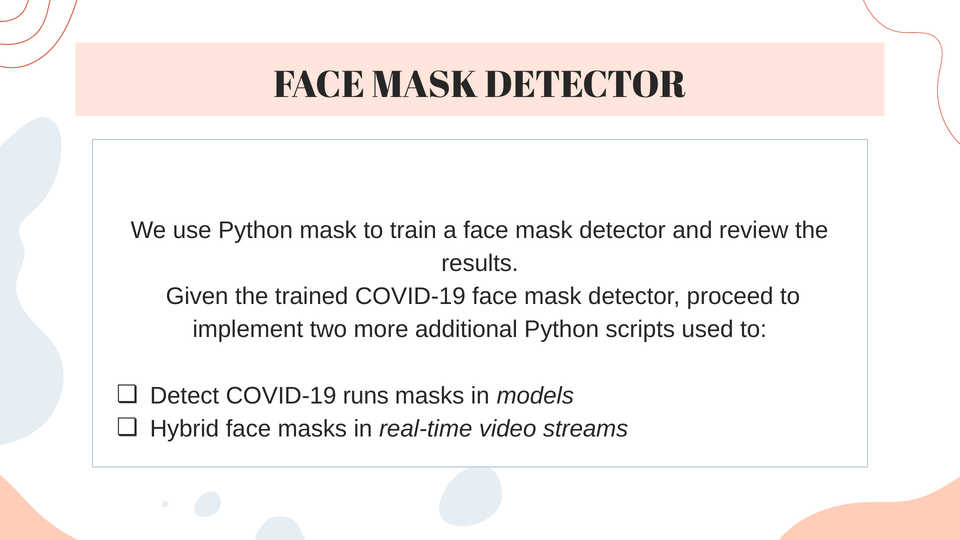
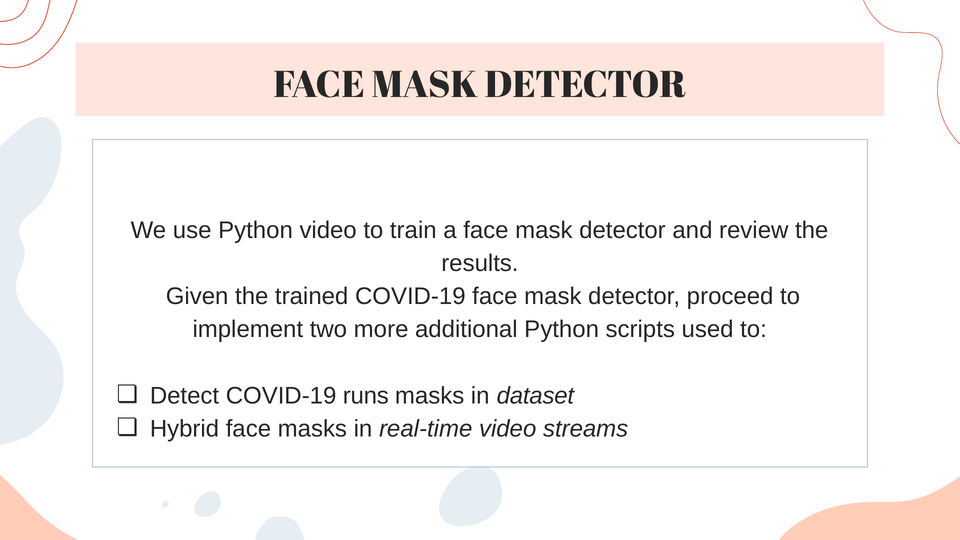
Python mask: mask -> video (328, 230)
models: models -> dataset (535, 396)
